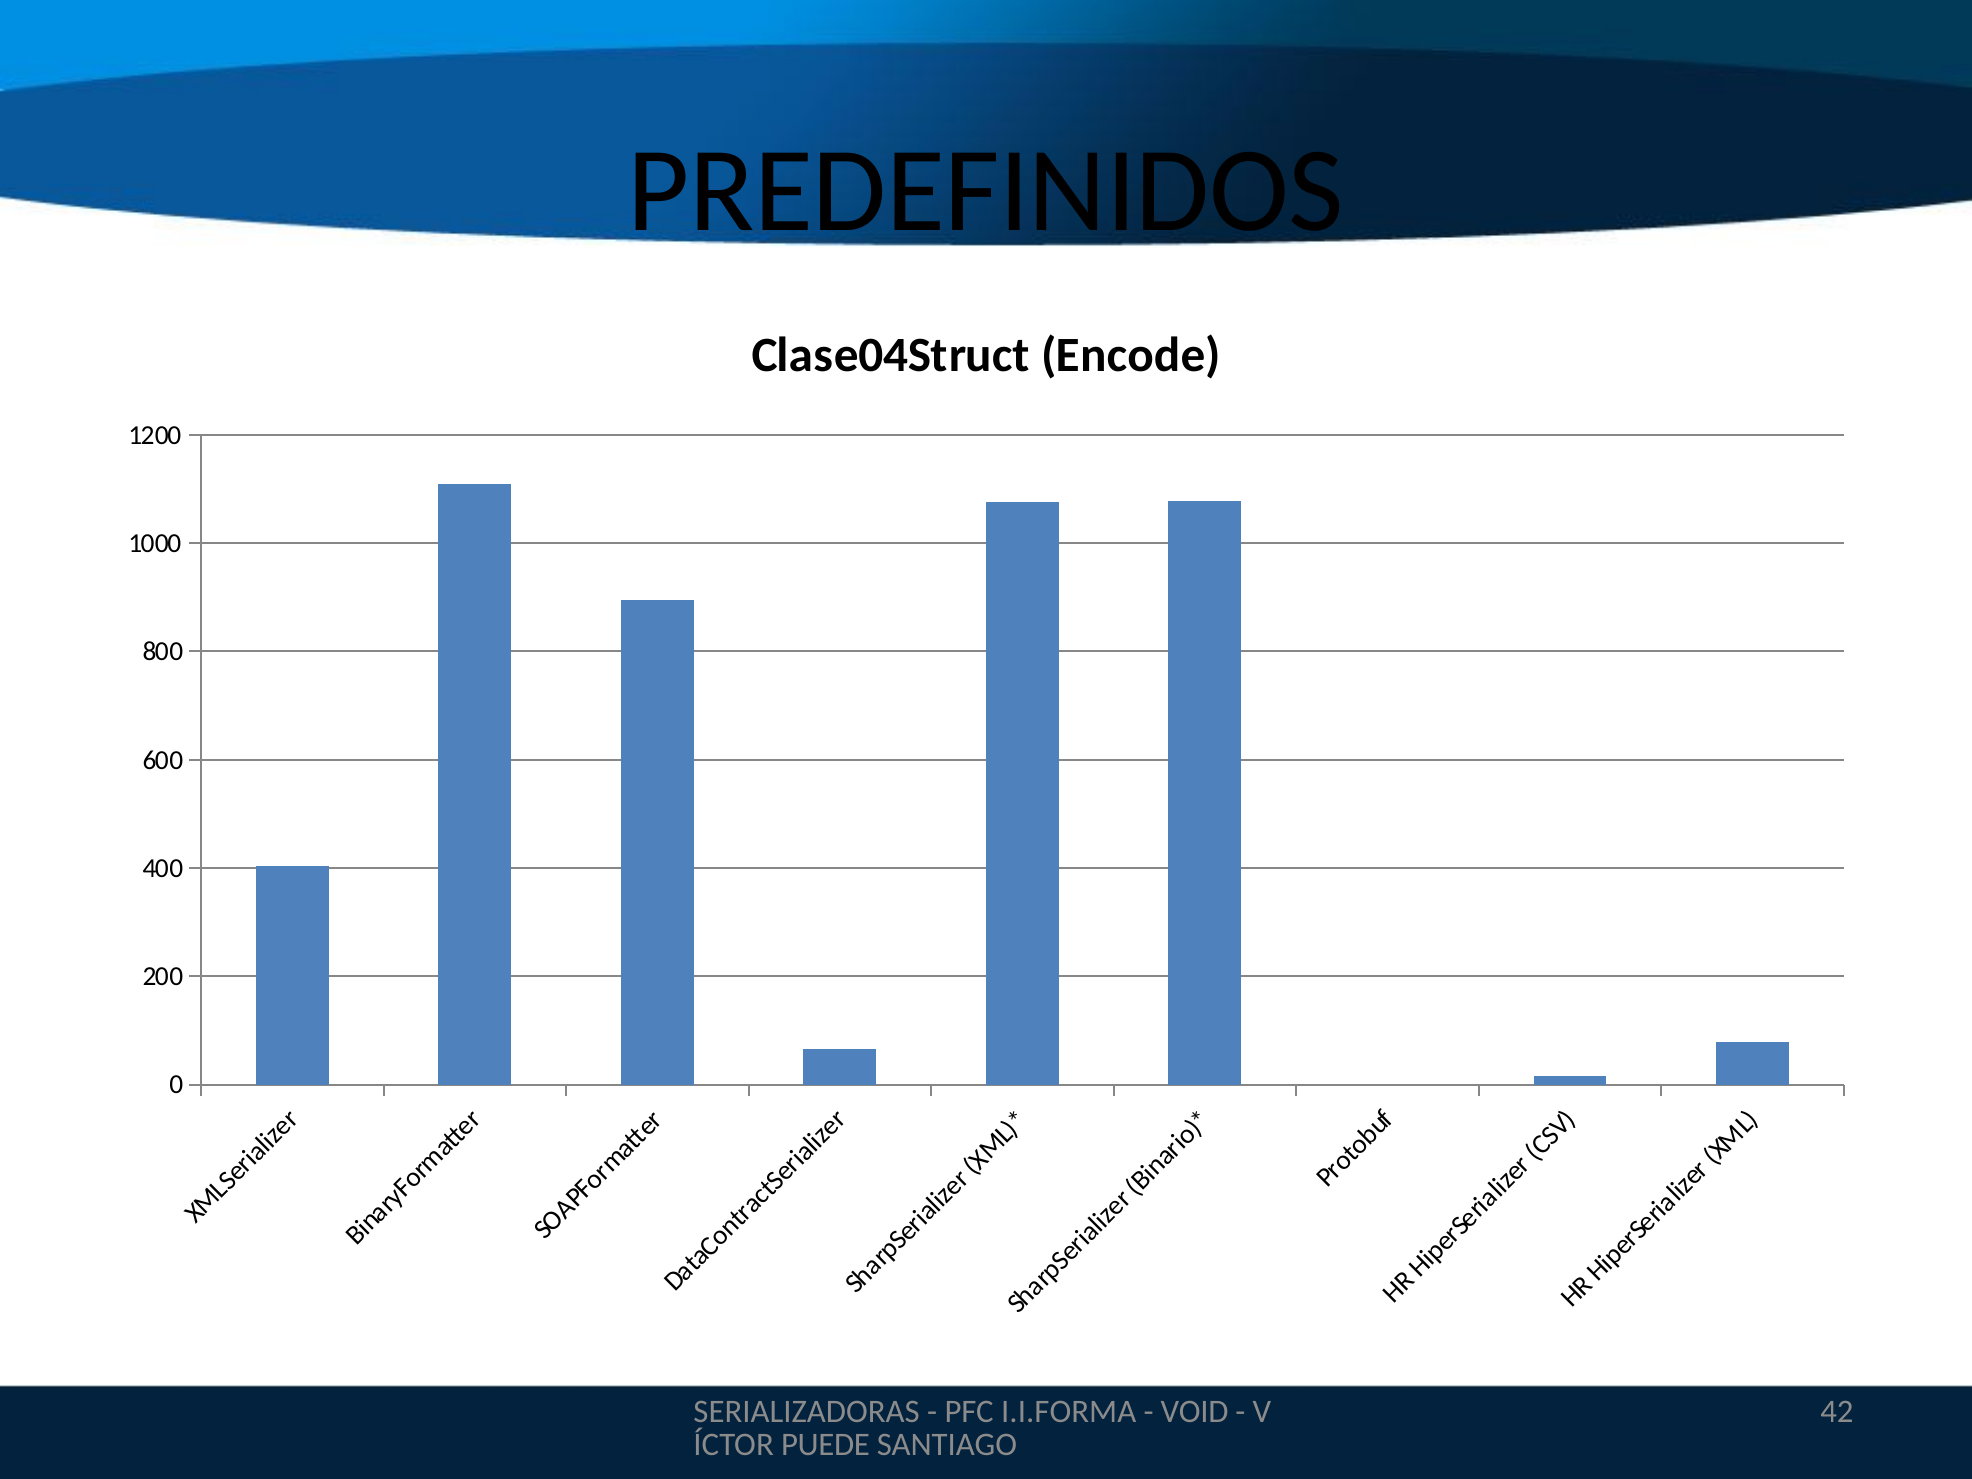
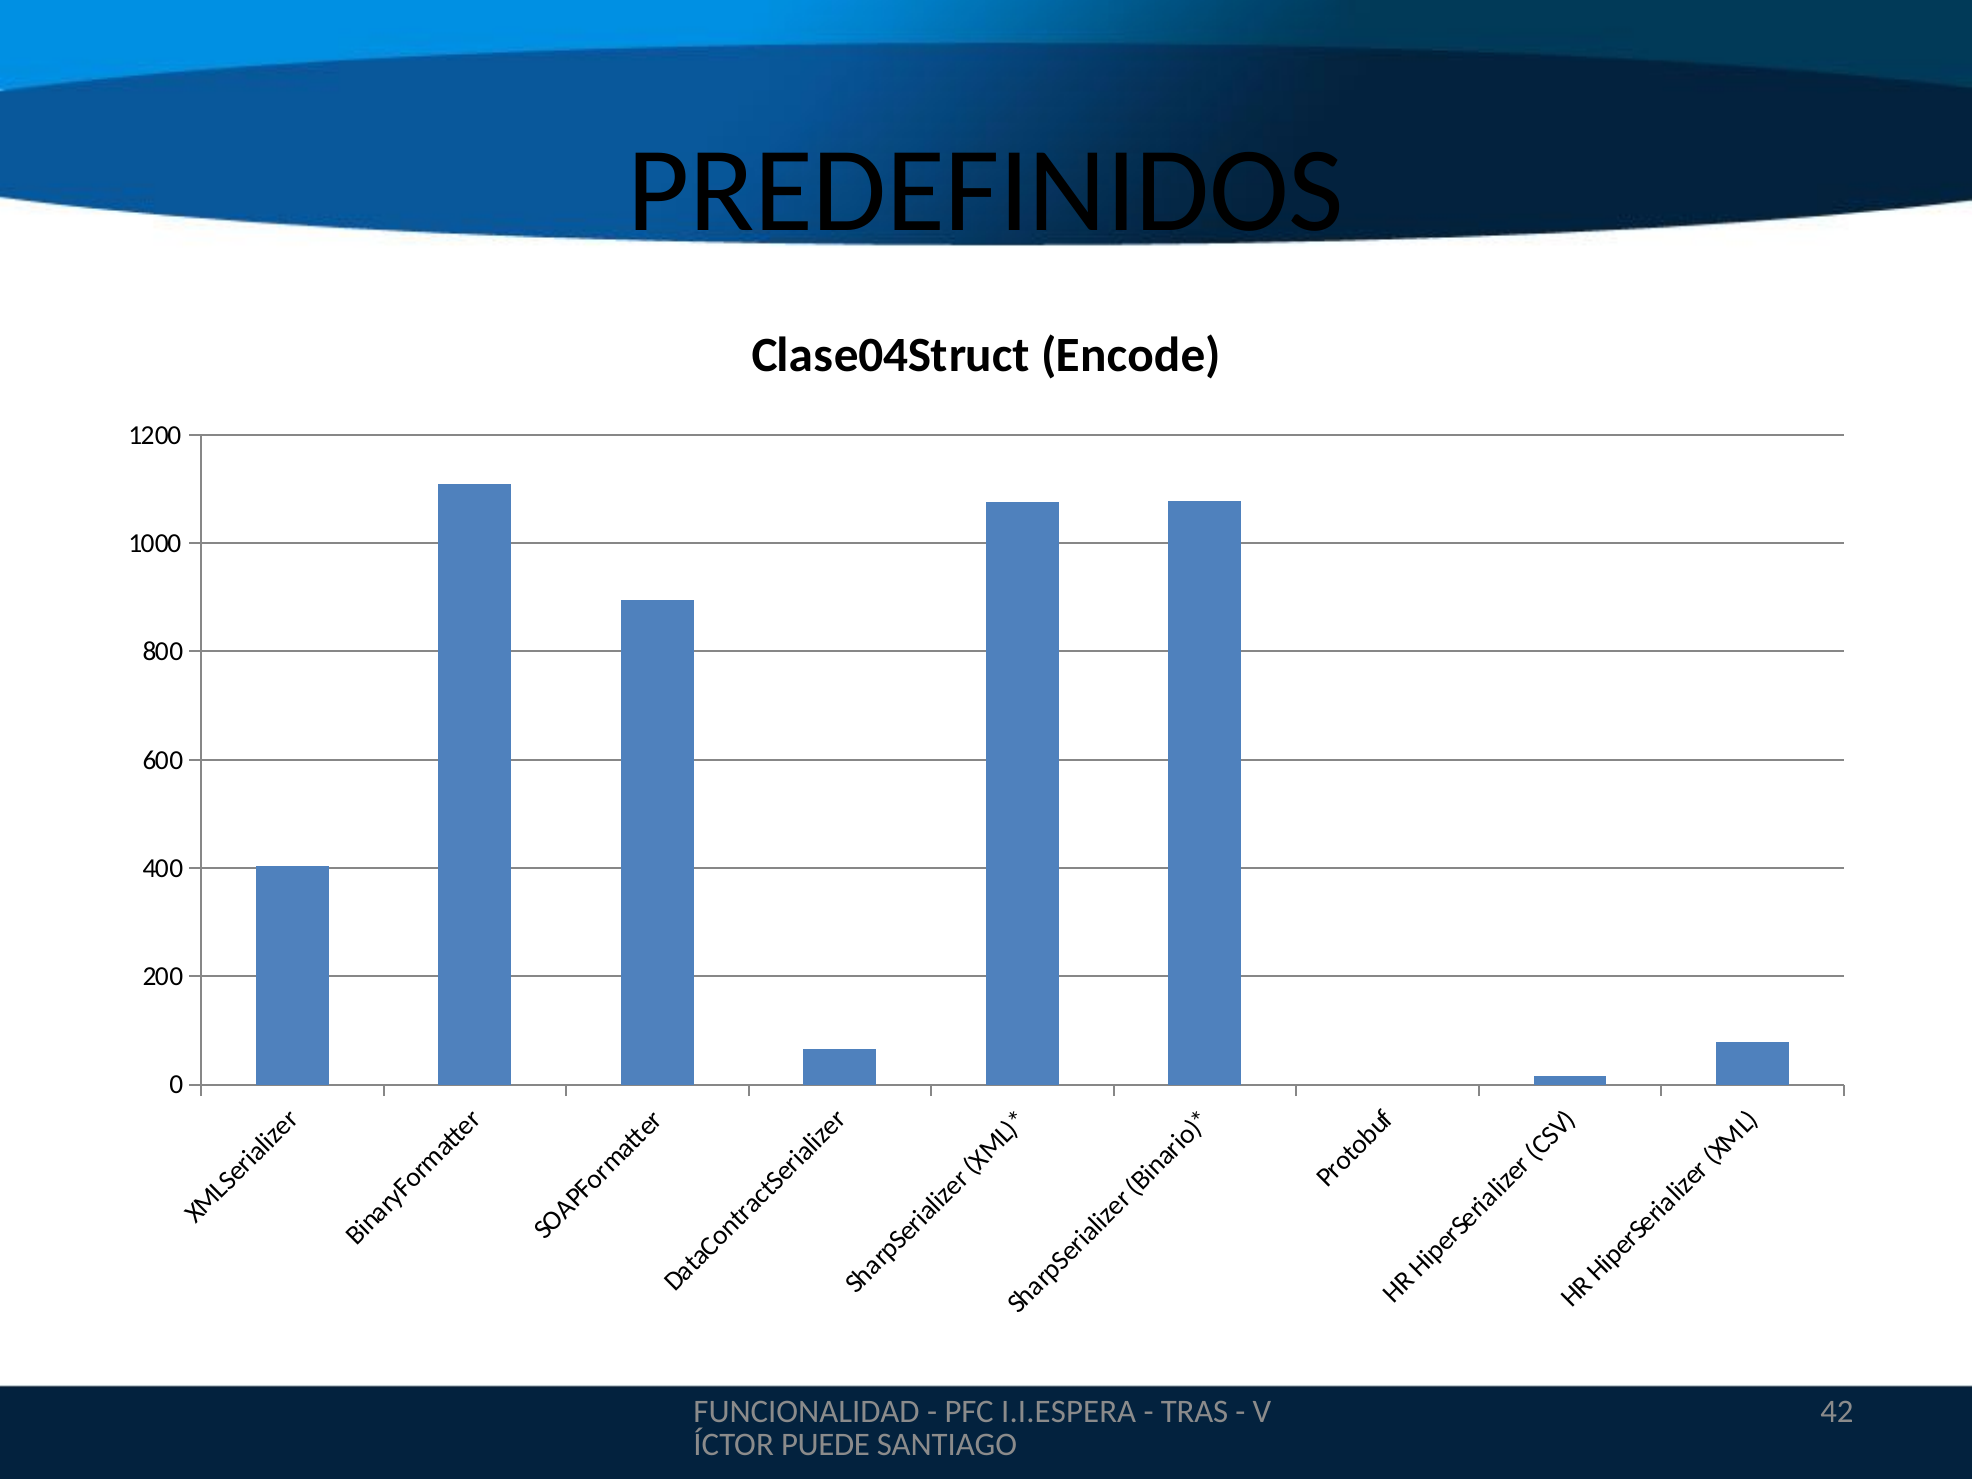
SERIALIZADORAS: SERIALIZADORAS -> FUNCIONALIDAD (807, 1412)
I.I.FORMA: I.I.FORMA -> I.I.ESPERA (1069, 1412)
VOID: VOID -> TRAS (1195, 1412)
